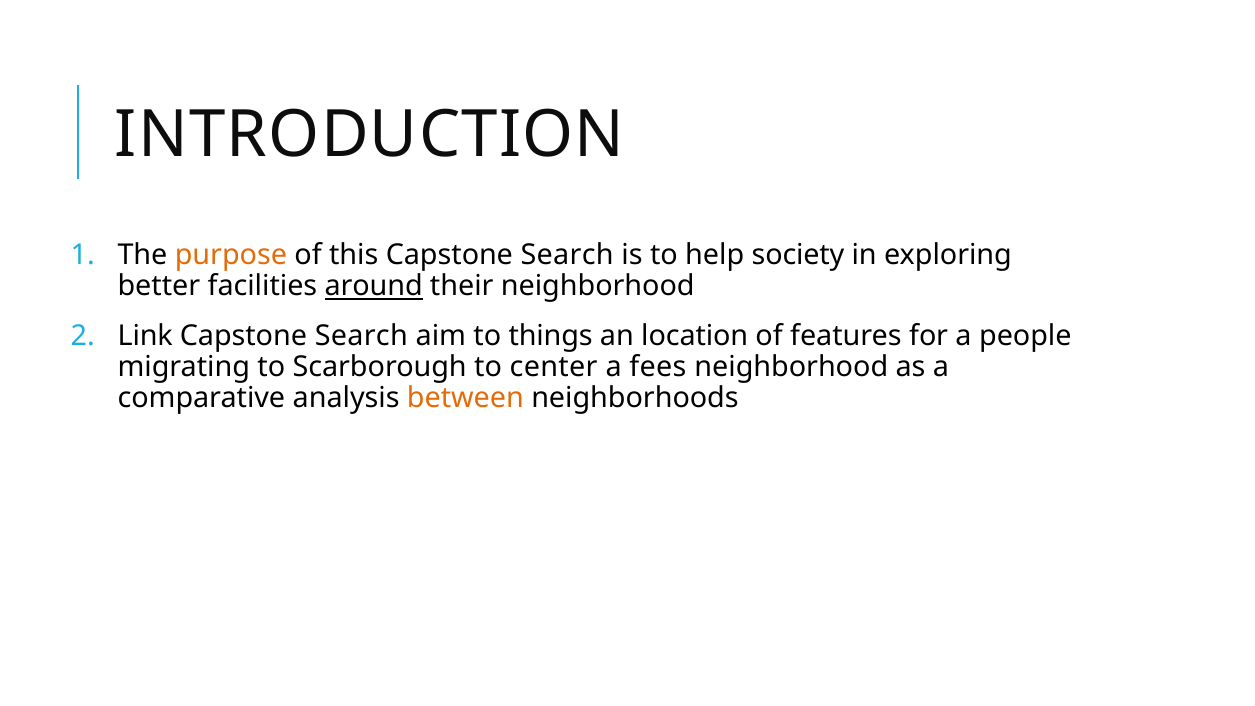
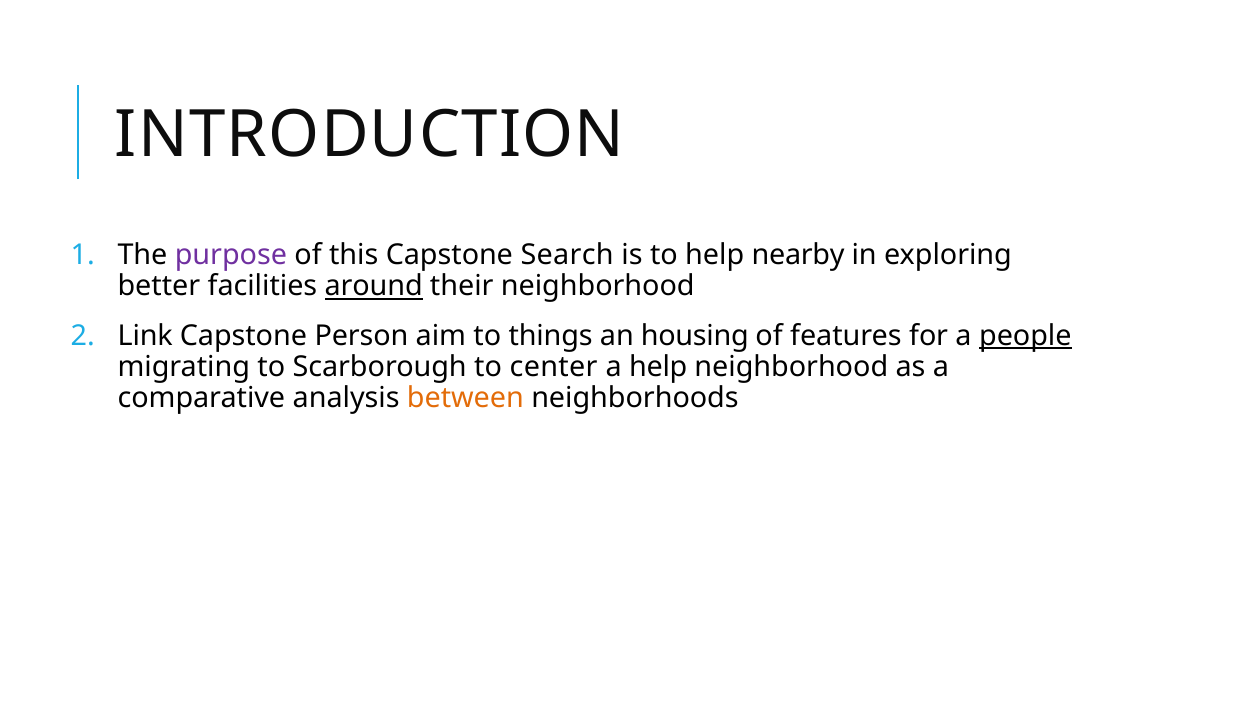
purpose colour: orange -> purple (231, 255)
society: society -> nearby (798, 255)
Search: Search -> Person (361, 336)
location: location -> housing (695, 336)
people underline: none -> present (1025, 336)
a fees: fees -> help (658, 367)
